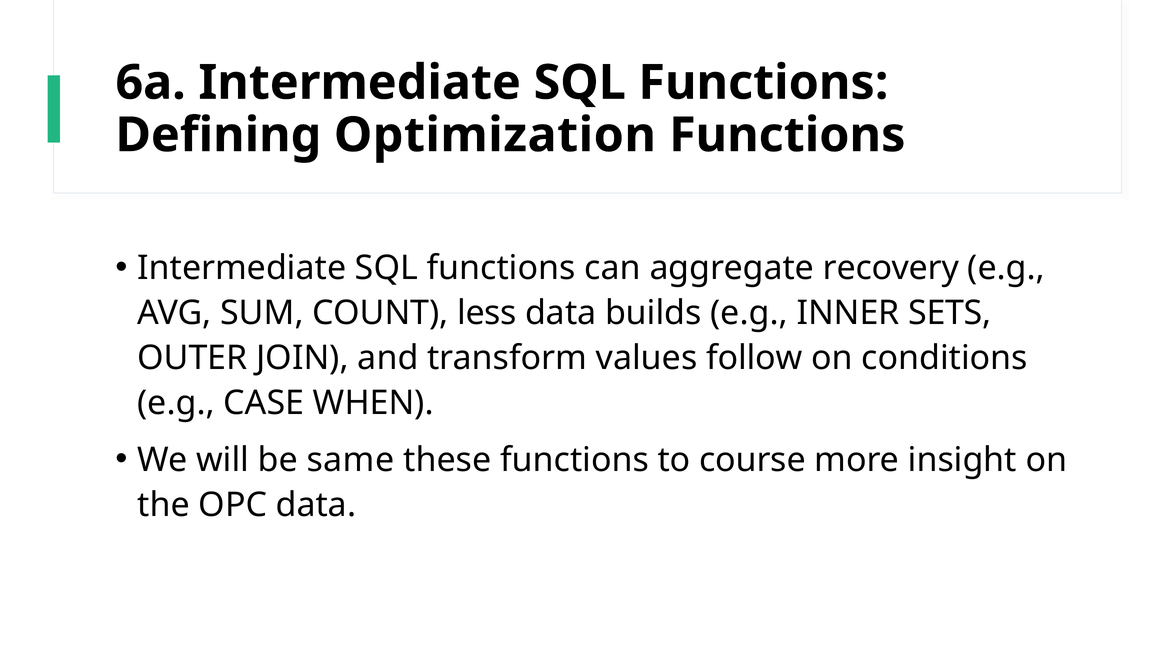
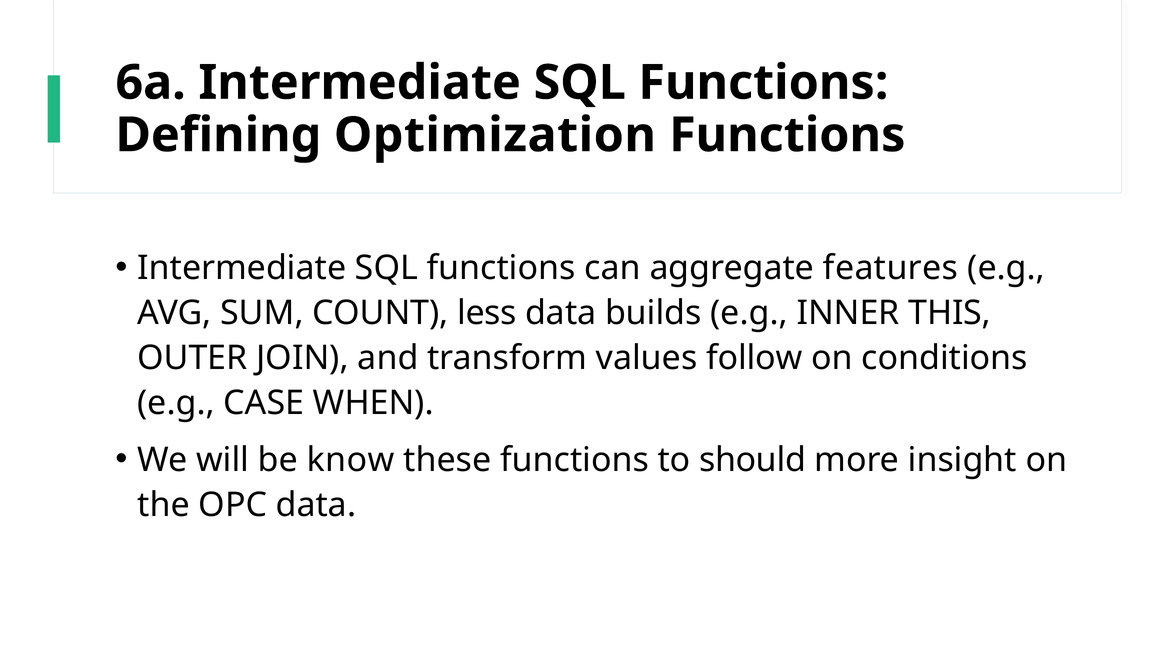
recovery: recovery -> features (891, 268)
SETS: SETS -> THIS (950, 313)
same: same -> know (351, 460)
course: course -> should (753, 460)
